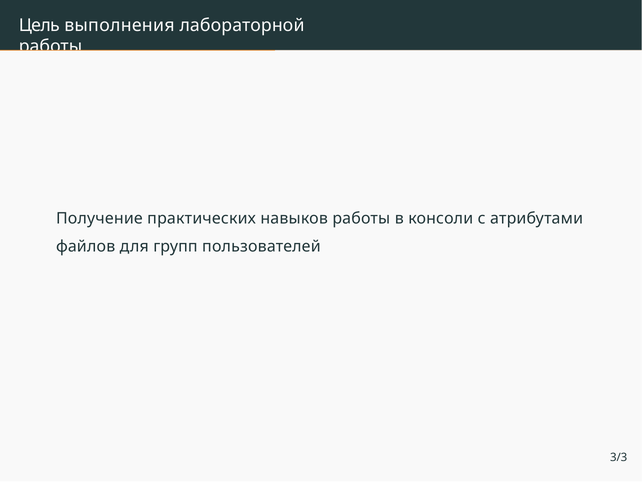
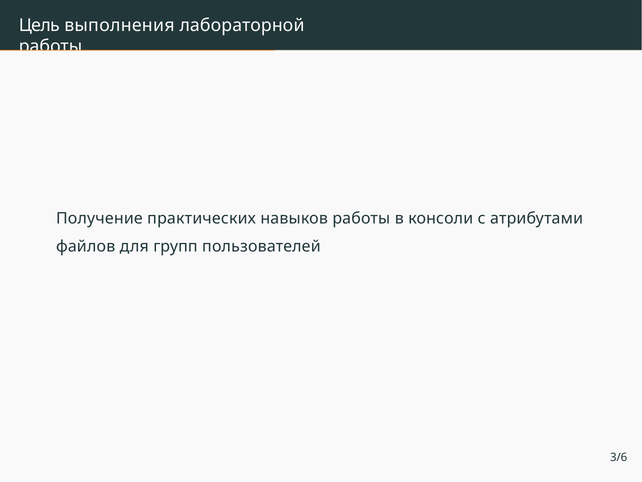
3/3: 3/3 -> 3/6 (619, 457)
